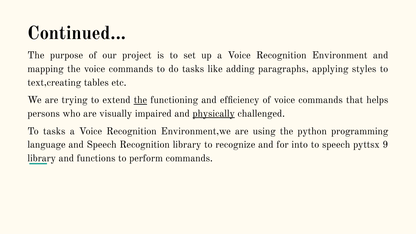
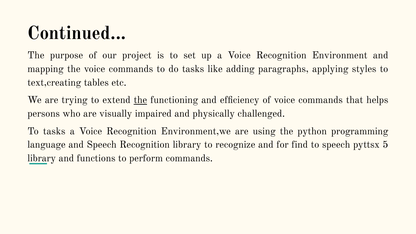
physically underline: present -> none (214, 114)
into: into -> find (300, 145)
9: 9 -> 5 (385, 145)
